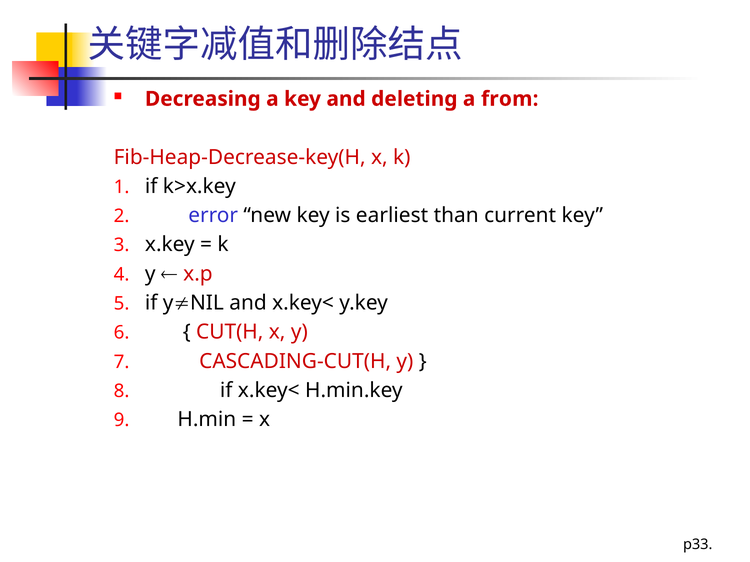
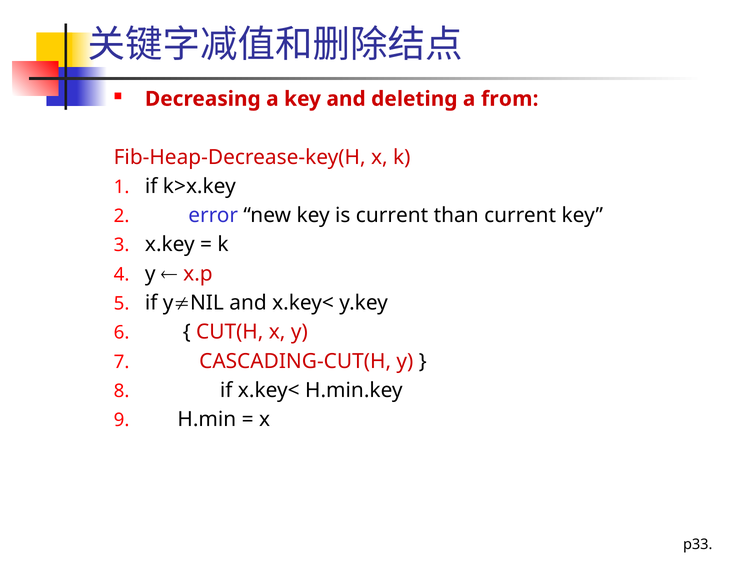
is earliest: earliest -> current (392, 216)
